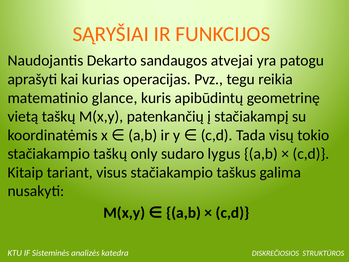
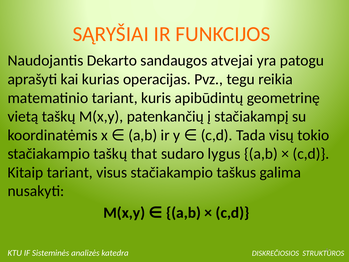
matematinio glance: glance -> tariant (115, 98)
only: only -> that (144, 154)
